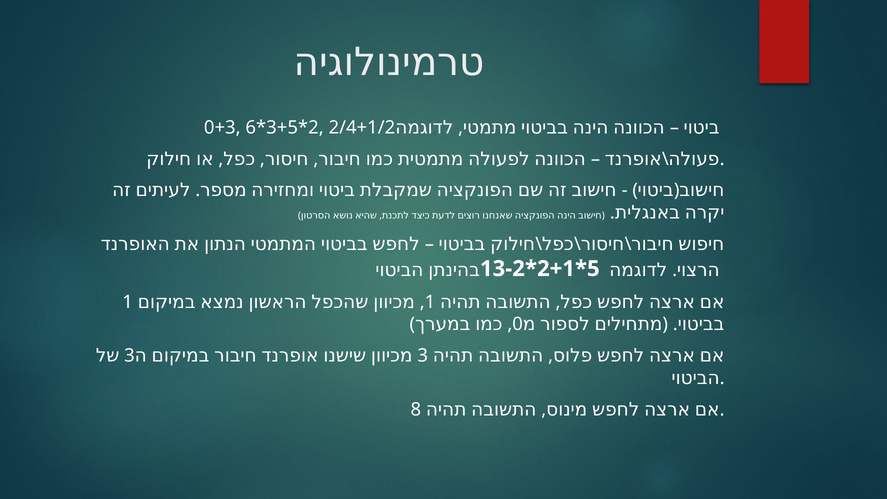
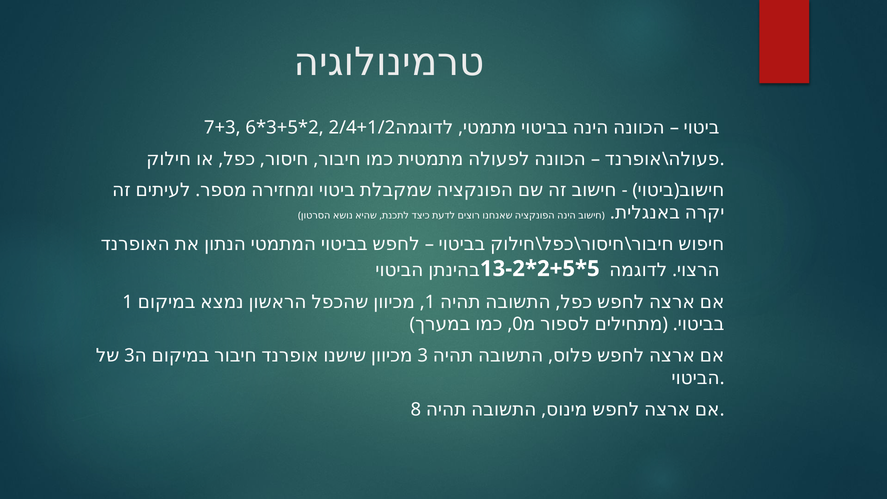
0+3: 0+3 -> 7+3 (222, 127)
2+1: 2+1 -> 2+5 (556, 269)
